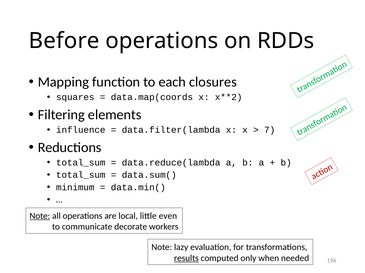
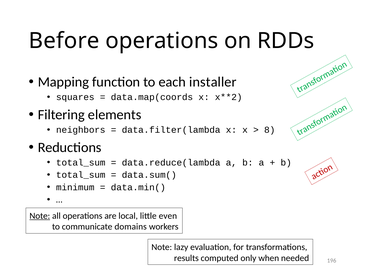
closures: closures -> installer (213, 82)
influence: influence -> neighbors (81, 130)
7: 7 -> 8 (270, 130)
decorate: decorate -> domains (131, 227)
results underline: present -> none (186, 259)
